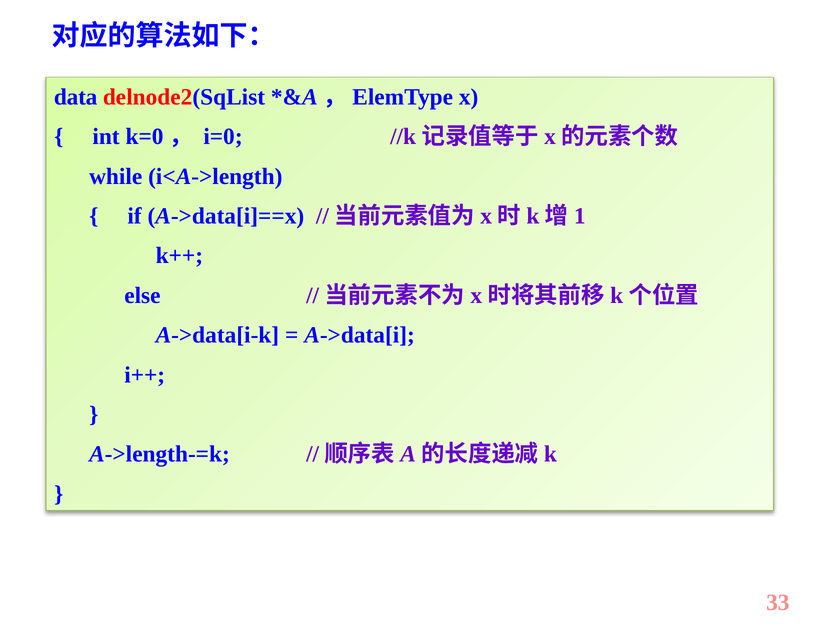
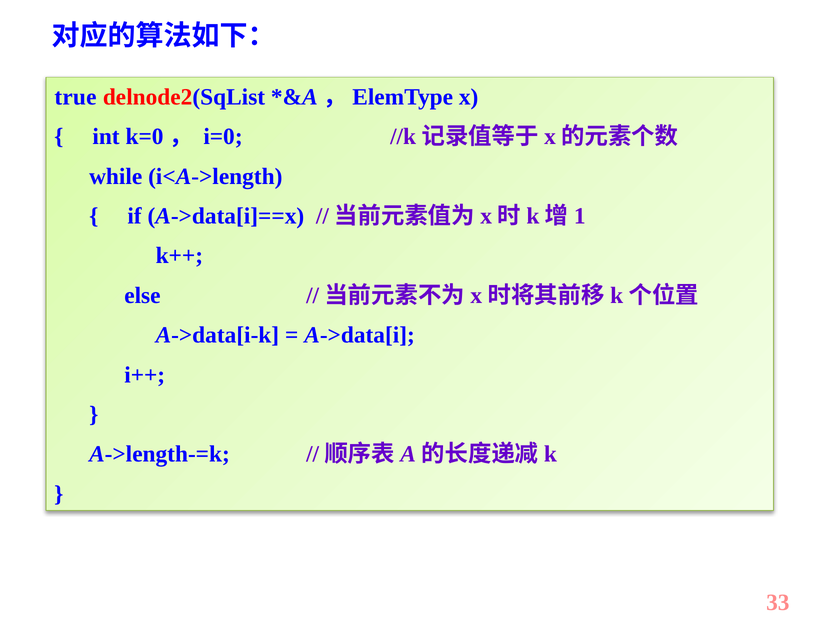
data: data -> true (75, 97)
